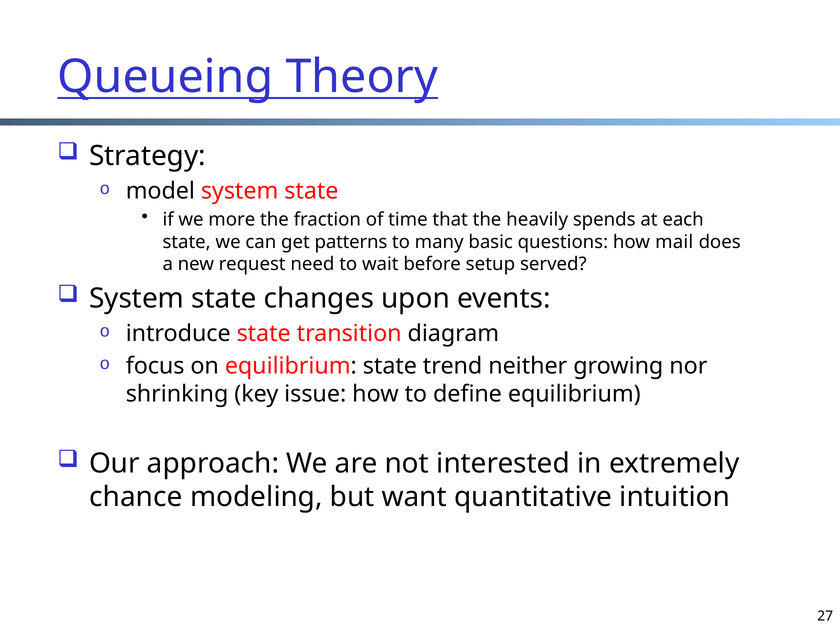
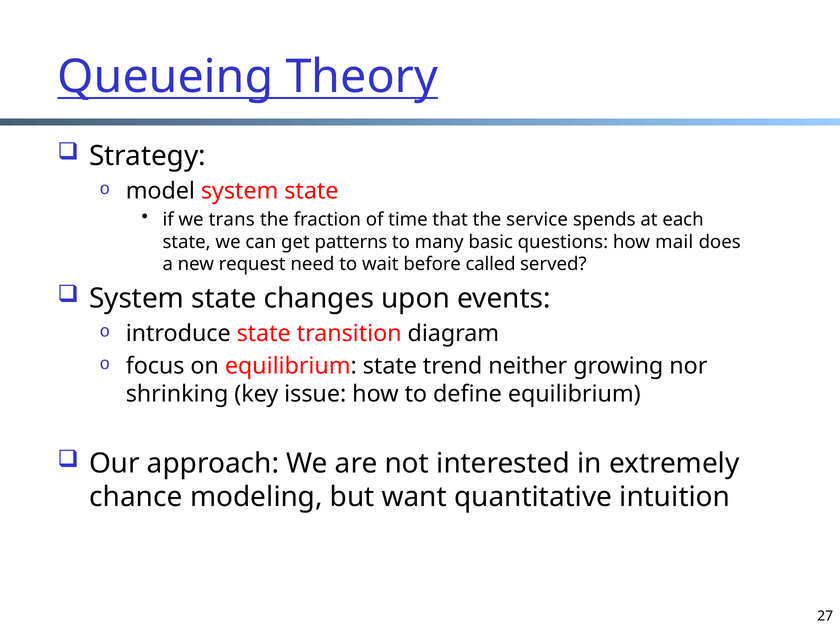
more: more -> trans (232, 220)
heavily: heavily -> service (537, 220)
setup: setup -> called (491, 264)
